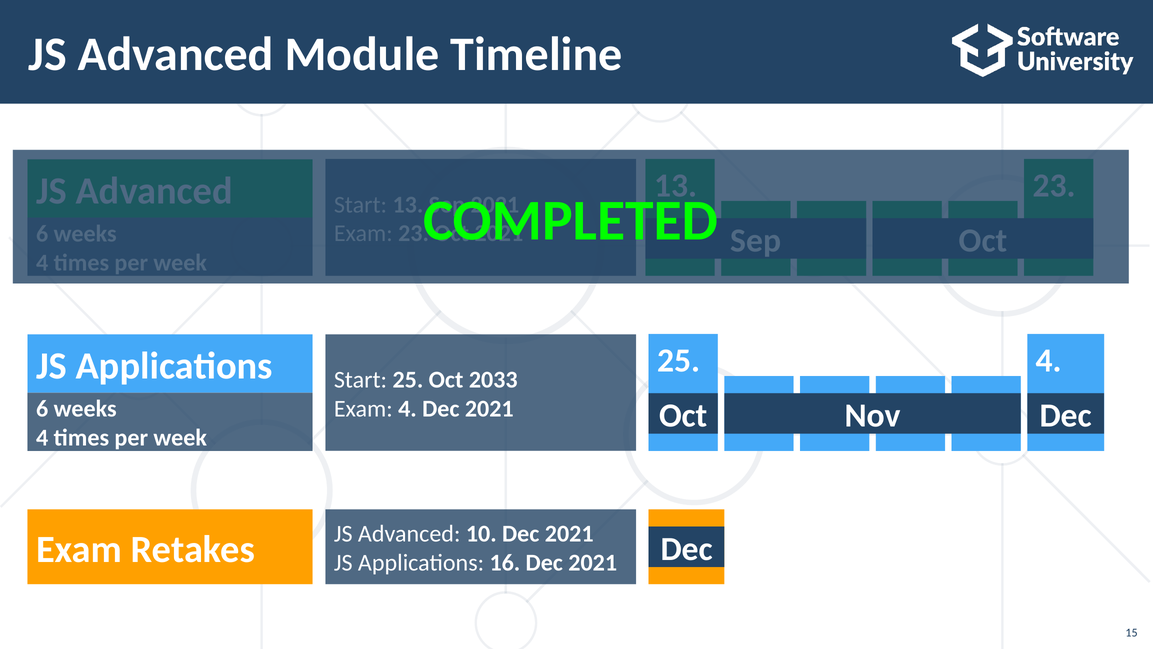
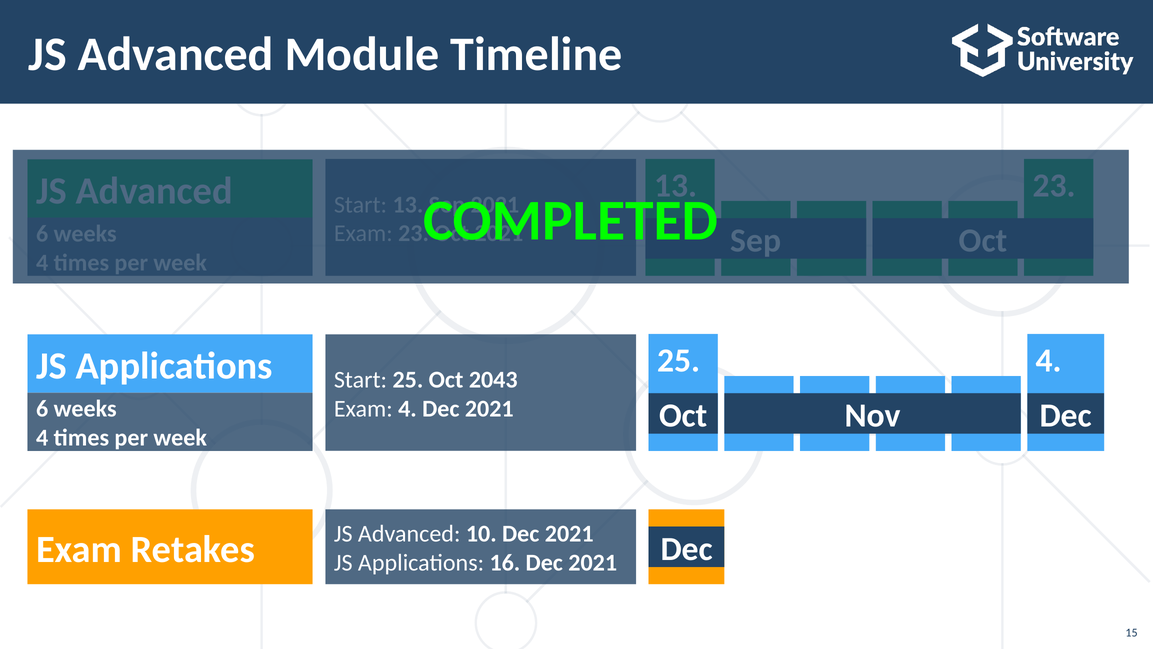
2033: 2033 -> 2043 (493, 380)
